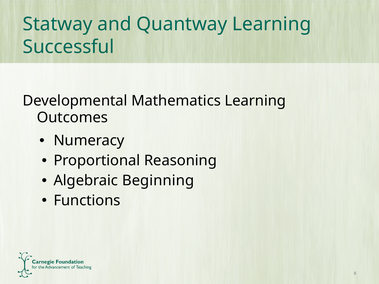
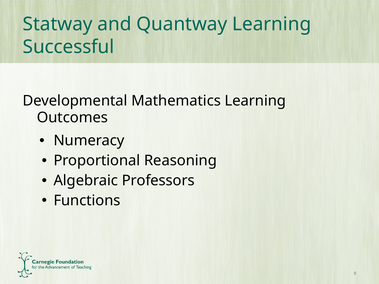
Beginning: Beginning -> Professors (158, 181)
